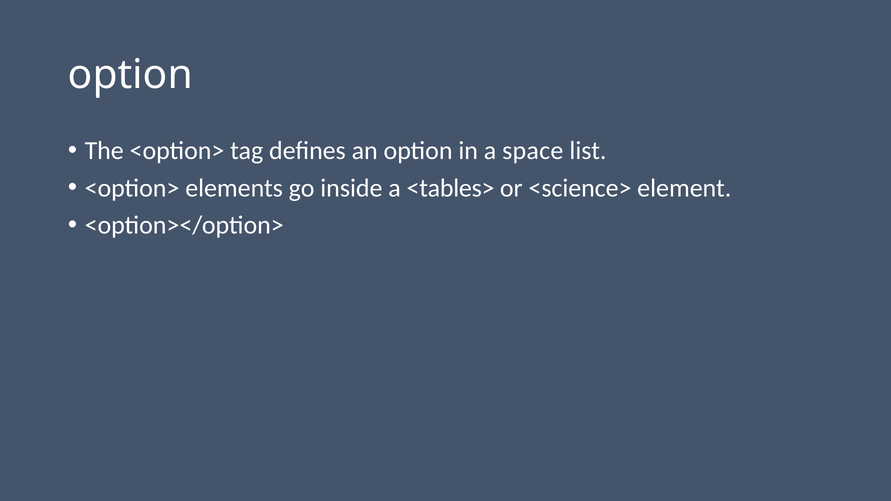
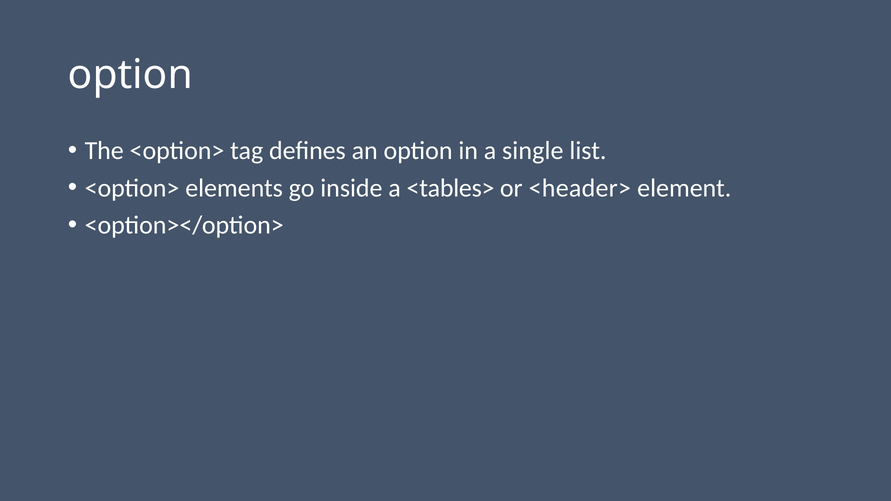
space: space -> single (533, 151)
<science>: <science> -> <header> (580, 188)
